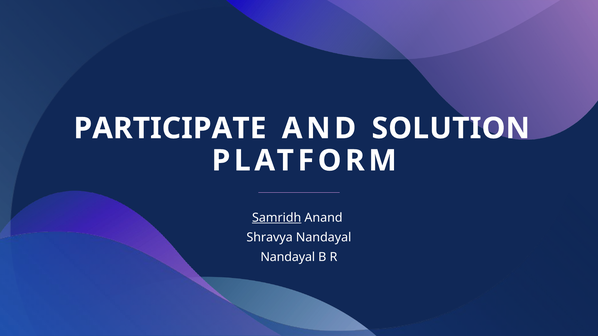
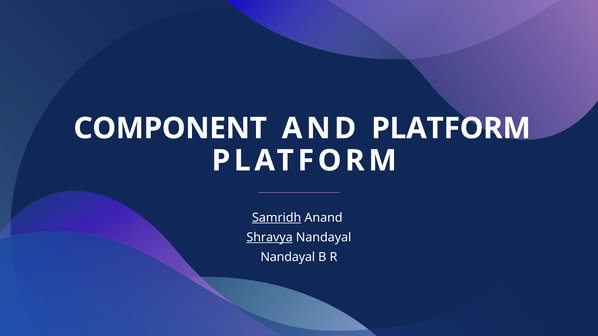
PARTICIPATE: PARTICIPATE -> COMPONENT (170, 129)
AND SOLUTION: SOLUTION -> PLATFORM (451, 129)
Shravya underline: none -> present (270, 238)
